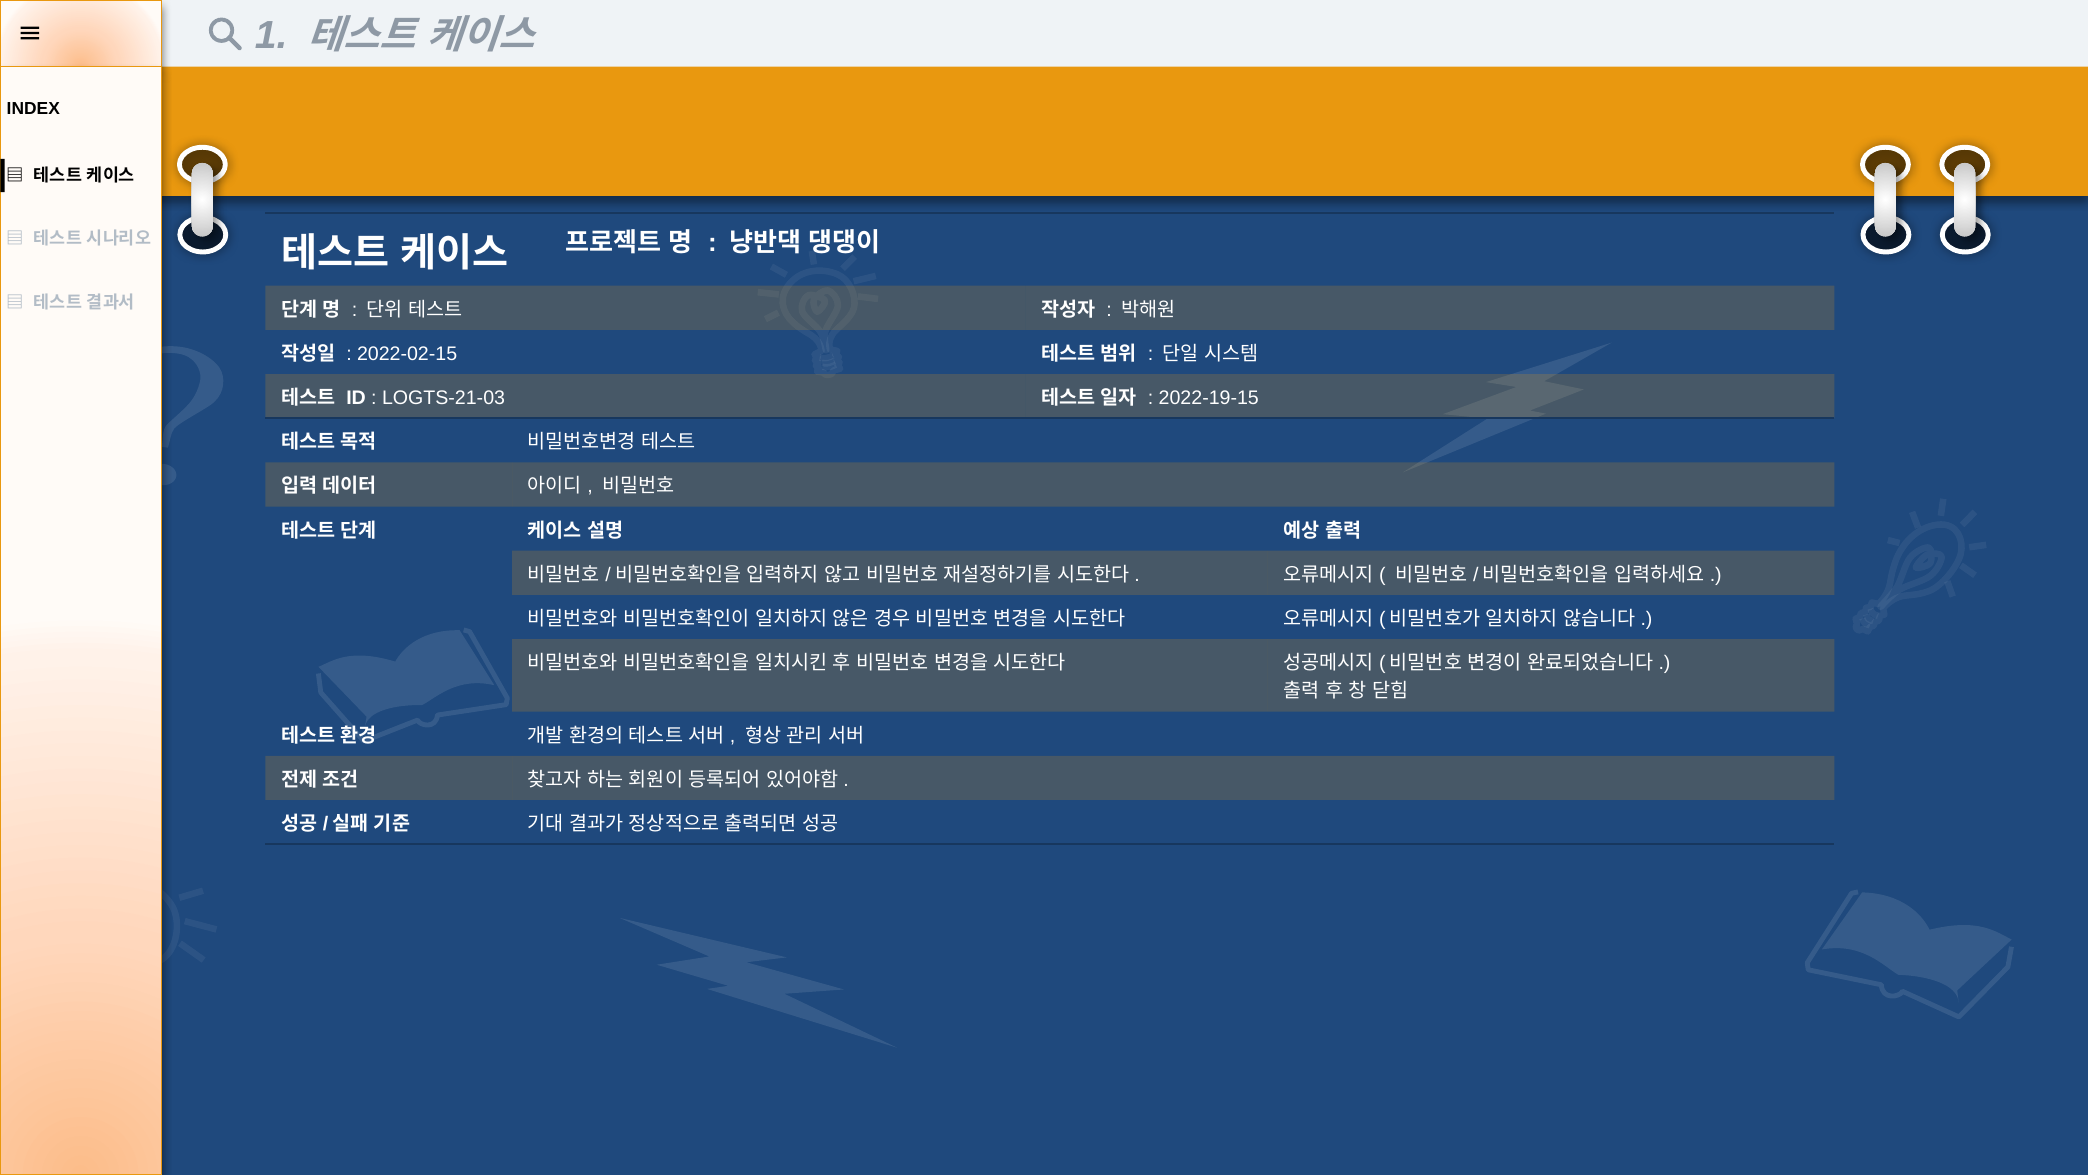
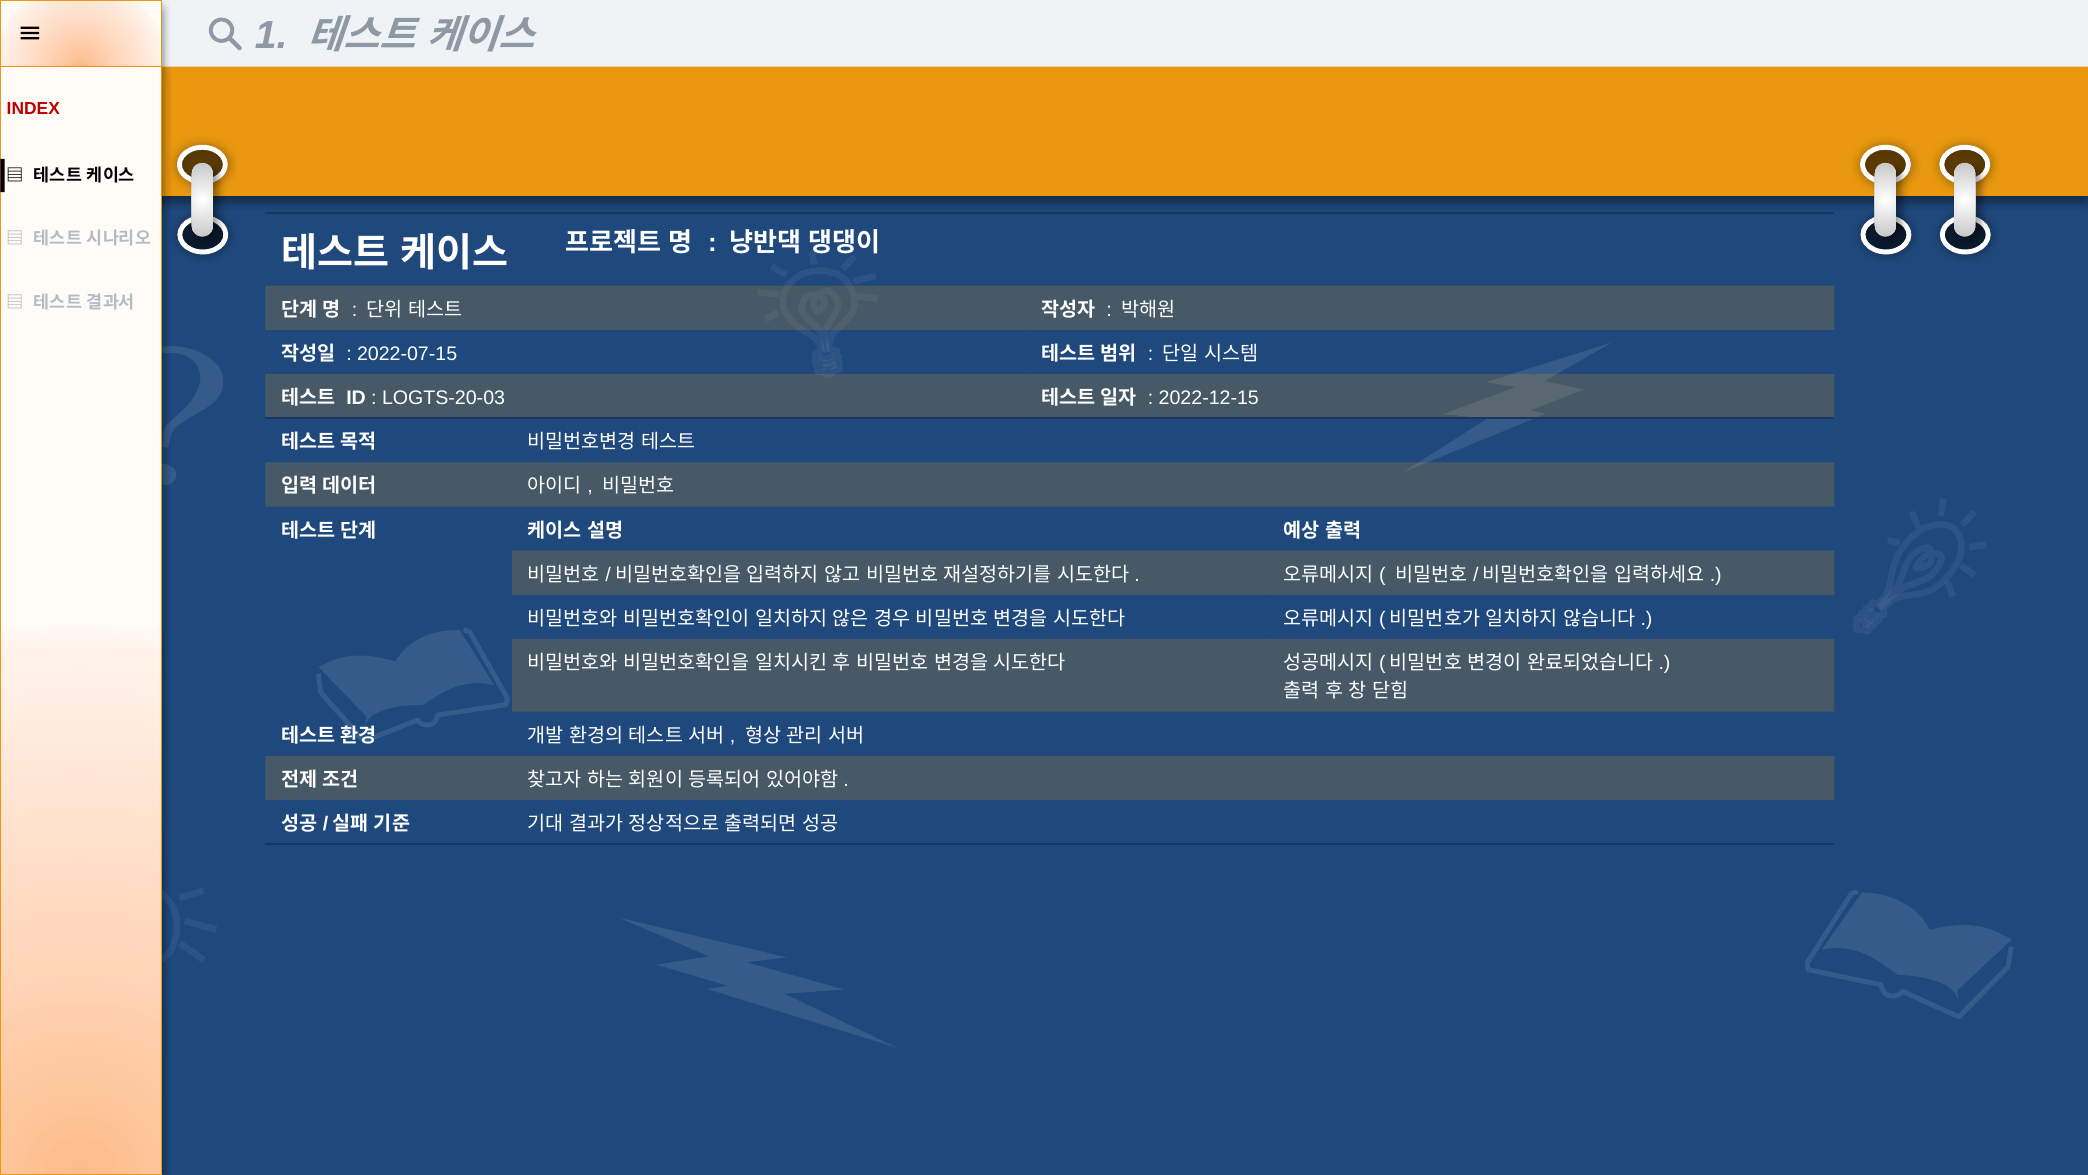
INDEX colour: black -> red (33, 109)
2022-02-15: 2022-02-15 -> 2022-07-15 (407, 354)
LOGTS-21-03: LOGTS-21-03 -> LOGTS-20-03 (444, 398)
2022-19-15: 2022-19-15 -> 2022-12-15 (1209, 398)
